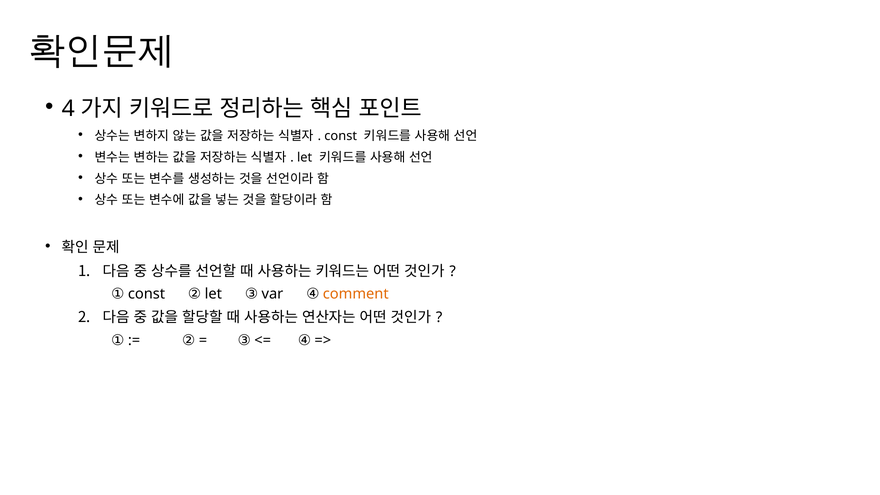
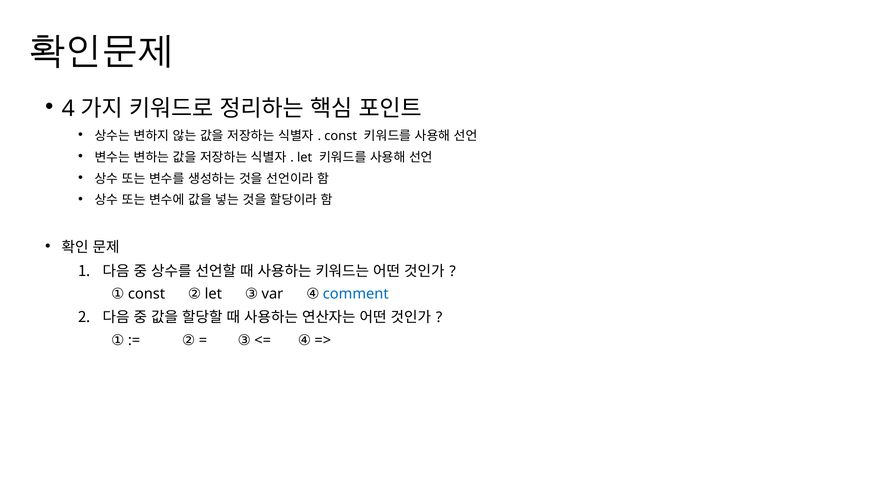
comment colour: orange -> blue (356, 294)
